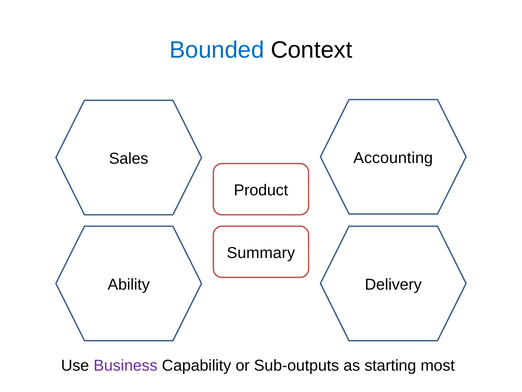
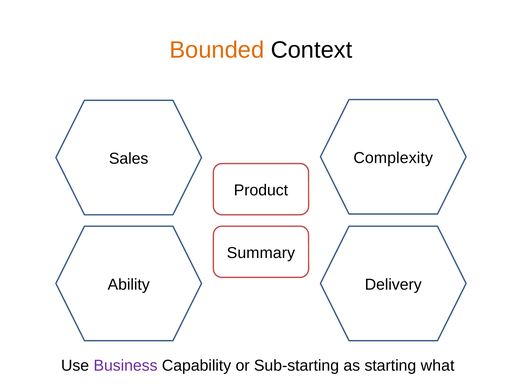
Bounded colour: blue -> orange (217, 50)
Accounting: Accounting -> Complexity (393, 158)
Sub-outputs: Sub-outputs -> Sub-starting (297, 365)
most: most -> what (438, 365)
